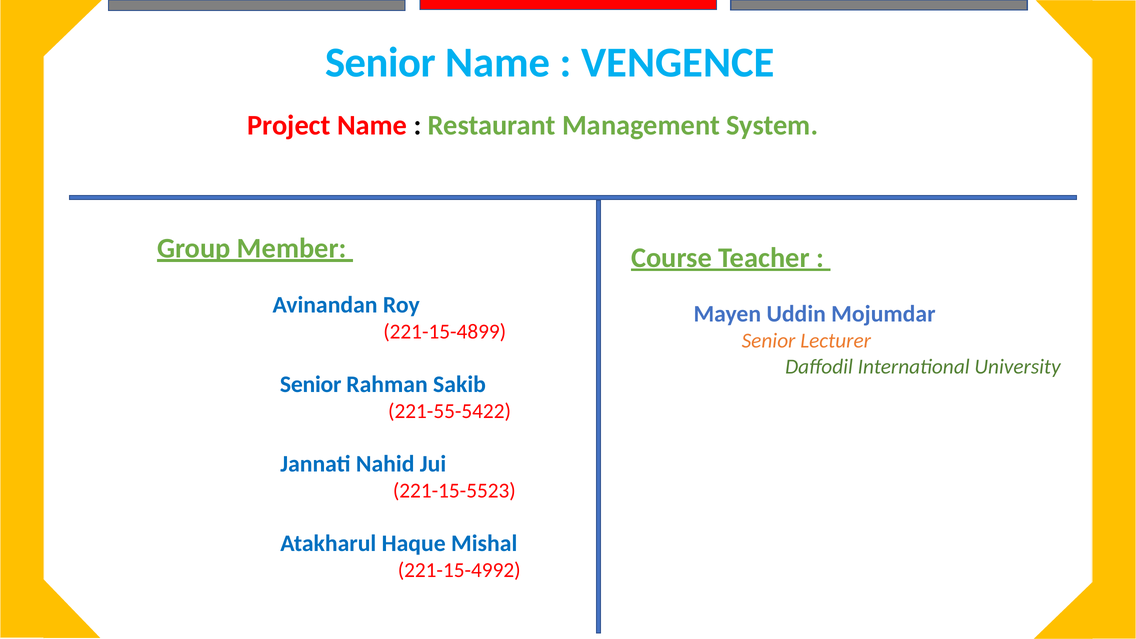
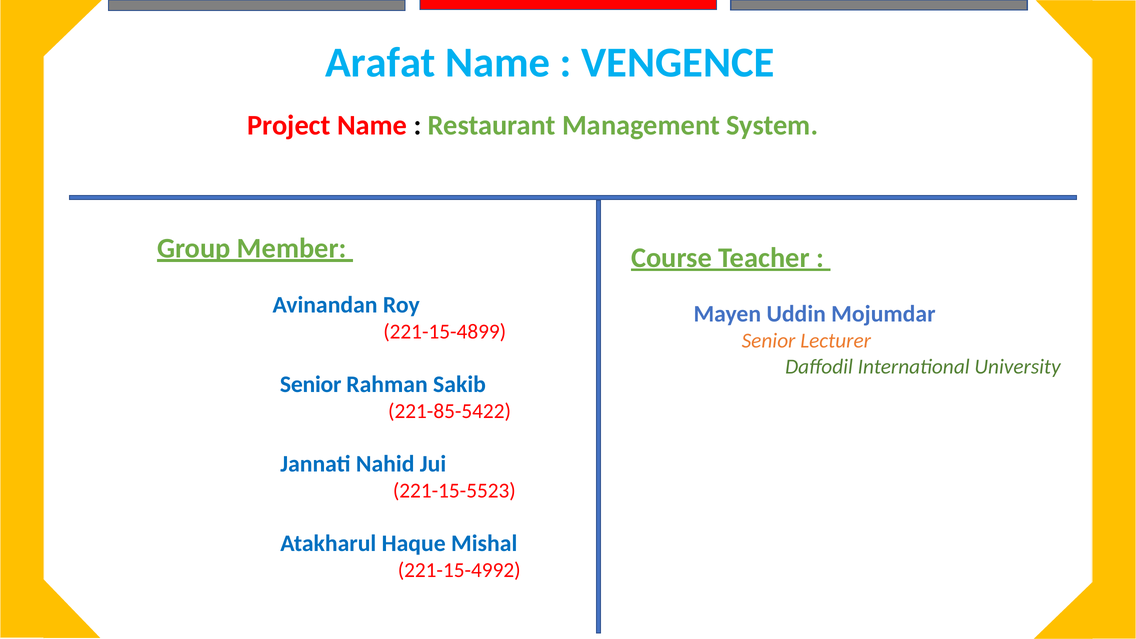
Senior: Senior -> Arafat (380, 63)
221-55-5422: 221-55-5422 -> 221-85-5422 (450, 411)
